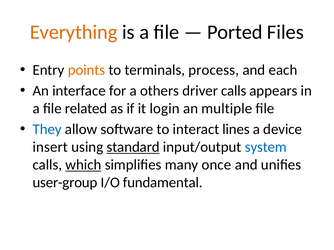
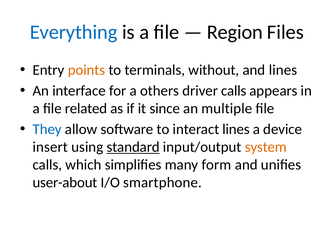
Everything colour: orange -> blue (74, 32)
Ported: Ported -> Region (235, 32)
process: process -> without (214, 70)
and each: each -> lines (283, 70)
login: login -> since (165, 109)
system colour: blue -> orange (266, 147)
which underline: present -> none (83, 165)
once: once -> form (216, 165)
user-group: user-group -> user-about (65, 183)
fundamental: fundamental -> smartphone (163, 183)
